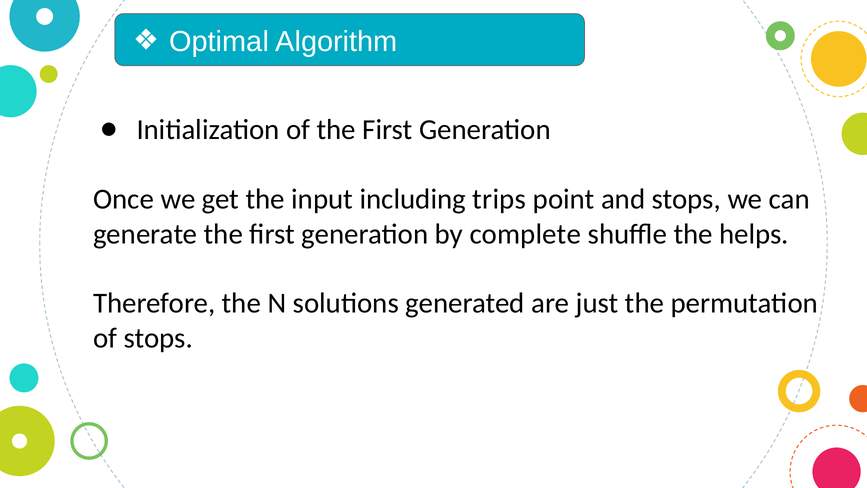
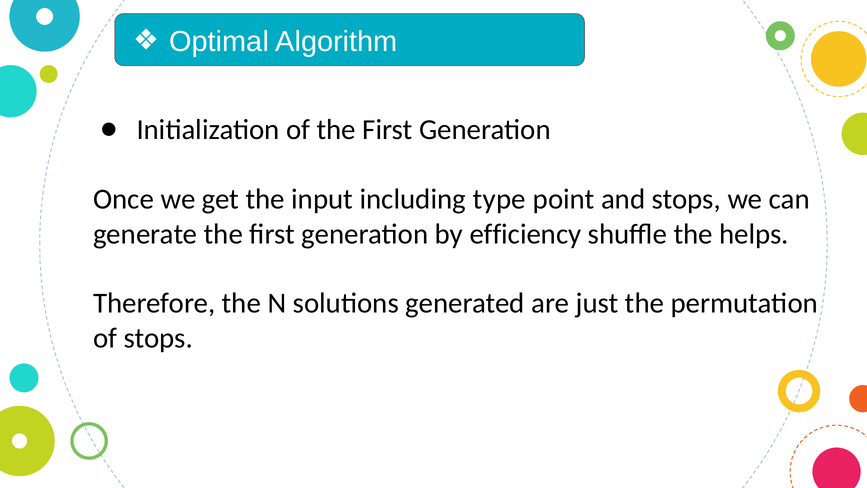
trips: trips -> type (499, 199)
complete: complete -> efficiency (525, 234)
